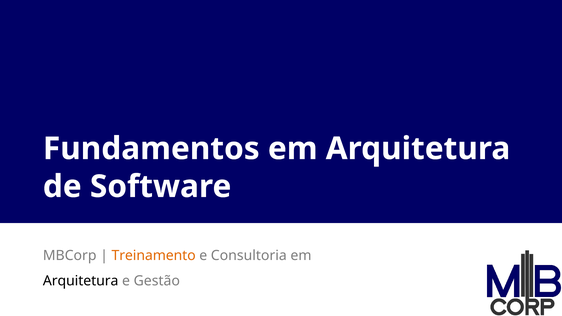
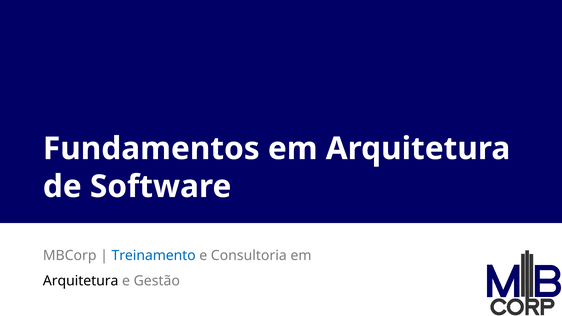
Treinamento colour: orange -> blue (154, 256)
